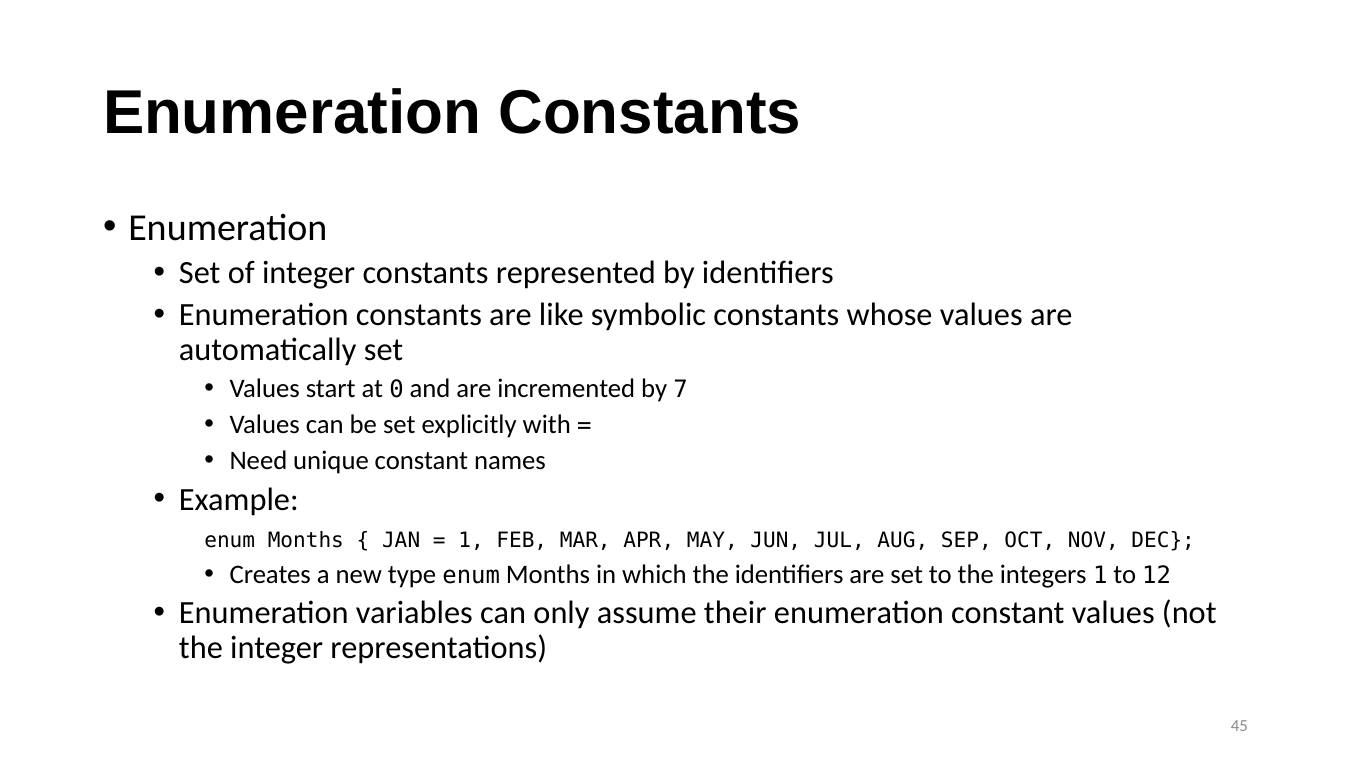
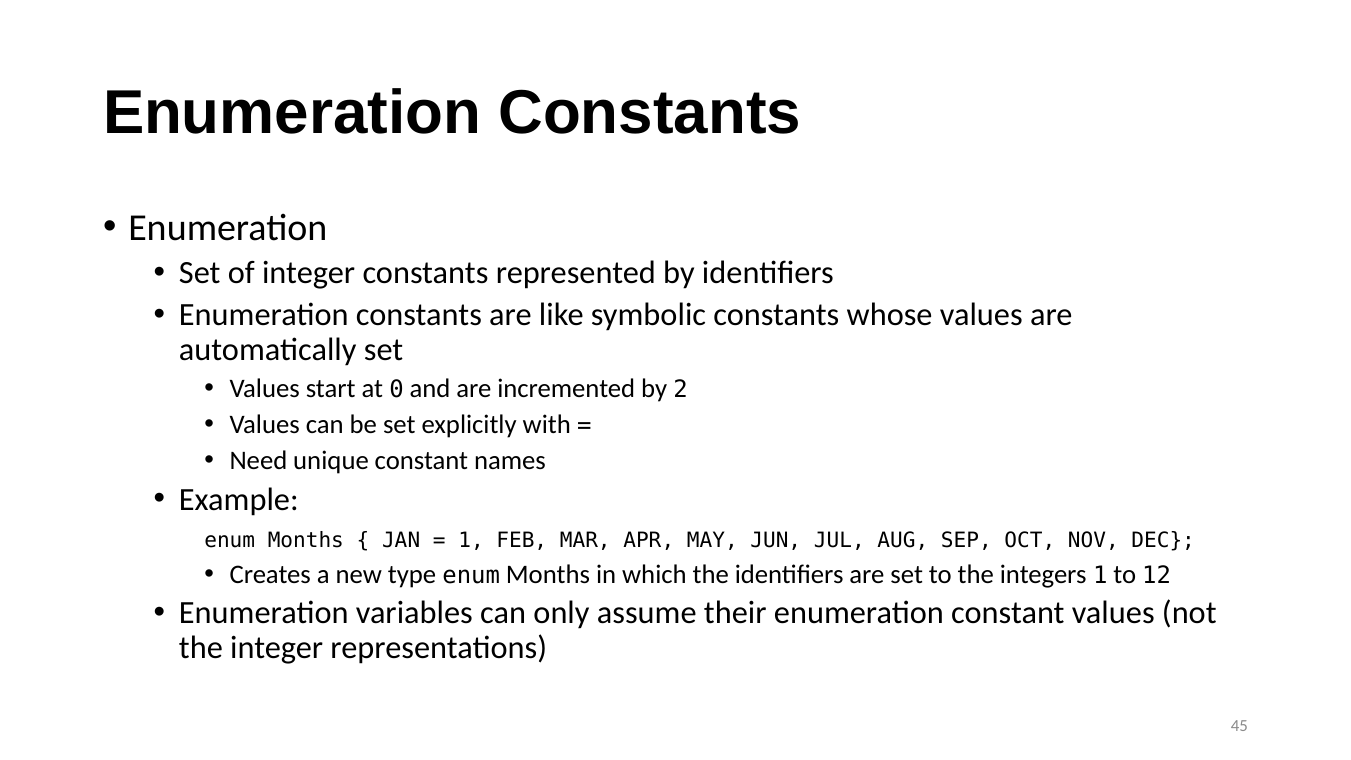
7: 7 -> 2 (681, 390)
